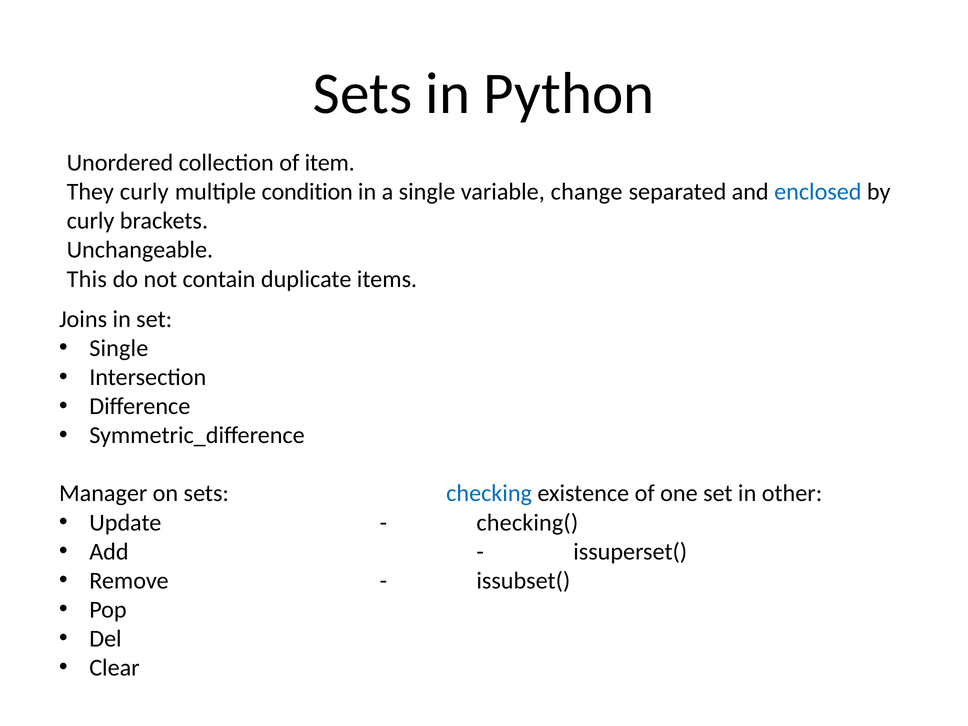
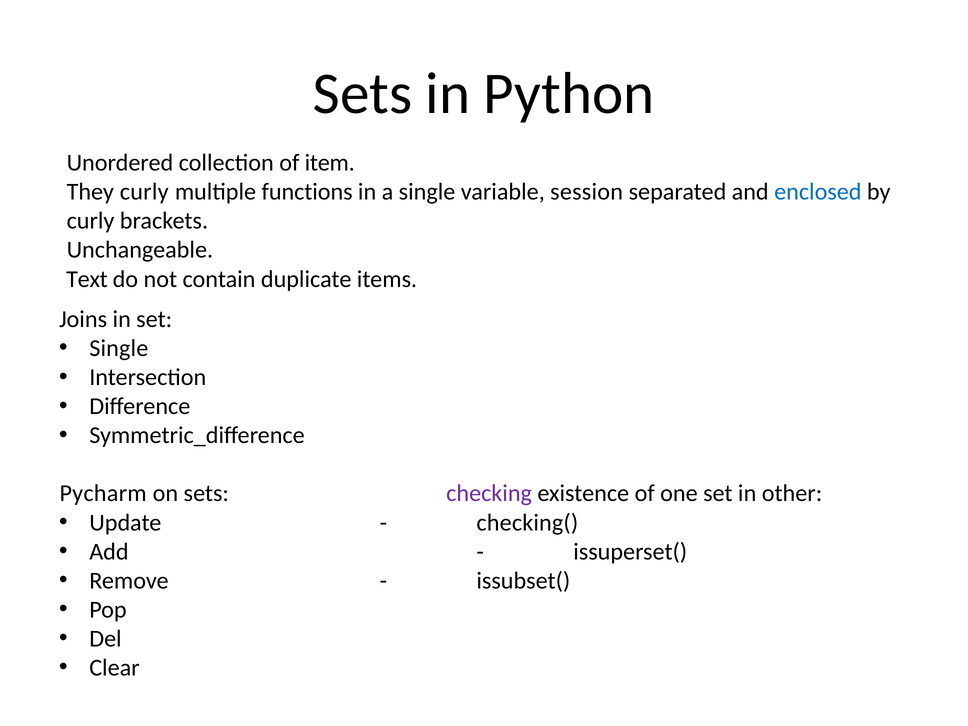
condition: condition -> functions (307, 192)
change: change -> session (587, 192)
This: This -> Text (87, 279)
Manager: Manager -> Pycharm (103, 494)
checking colour: blue -> purple (489, 494)
